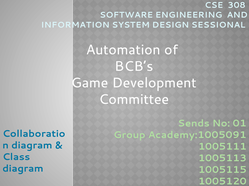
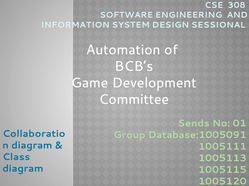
Academy:1005091: Academy:1005091 -> Database:1005091 (197, 136)
